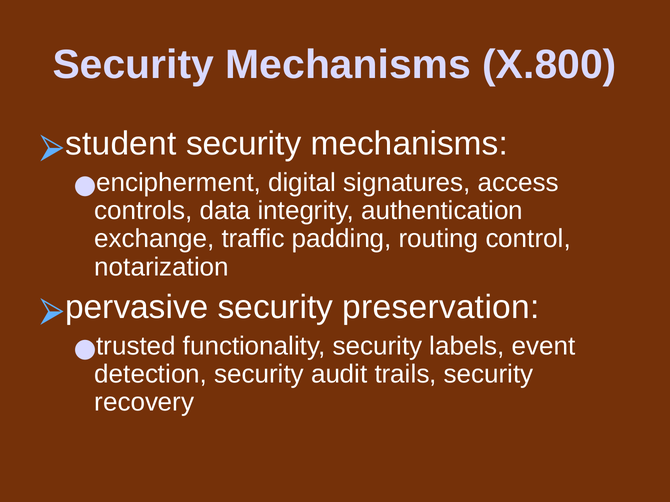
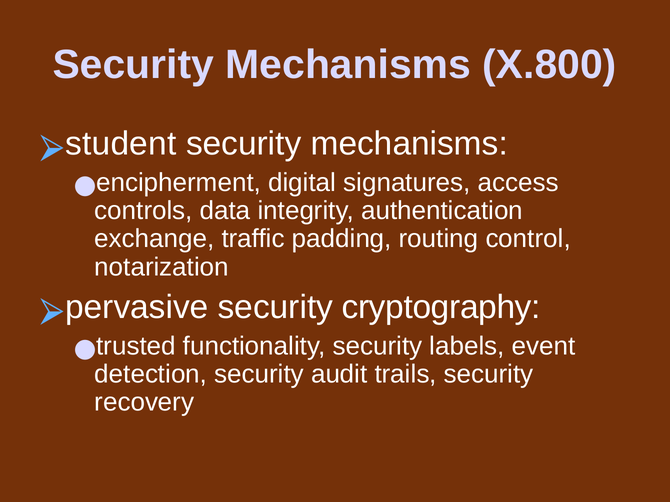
preservation: preservation -> cryptography (441, 308)
